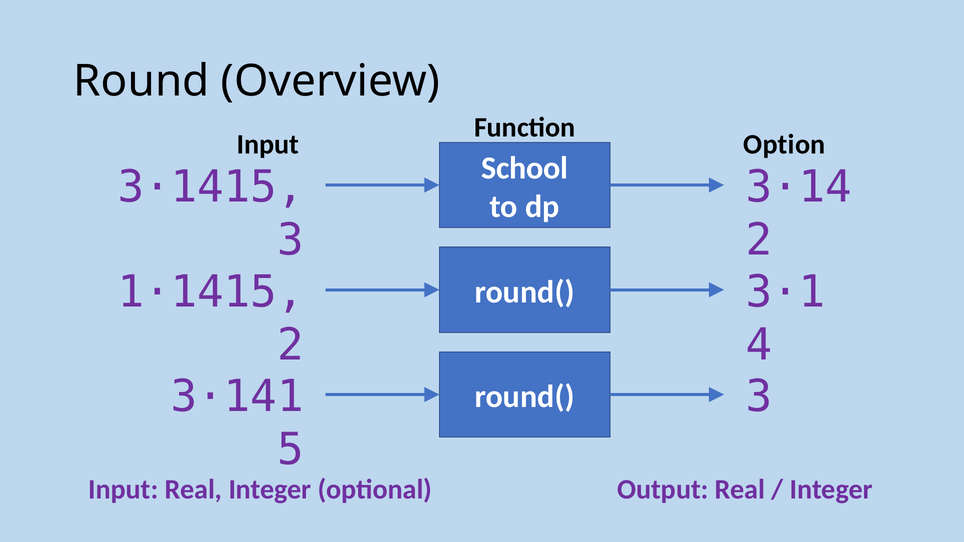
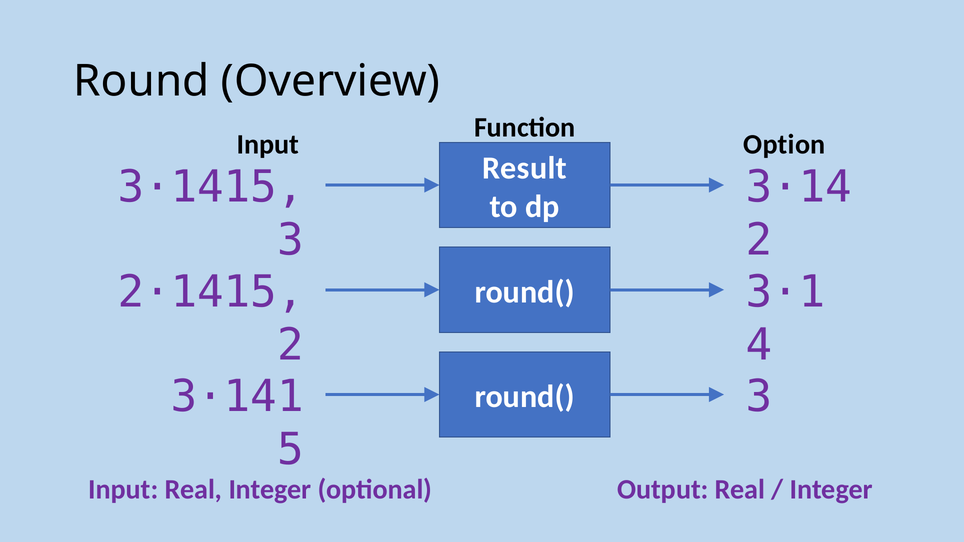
School: School -> Result (524, 168)
1·1415: 1·1415 -> 2·1415 (211, 292)
